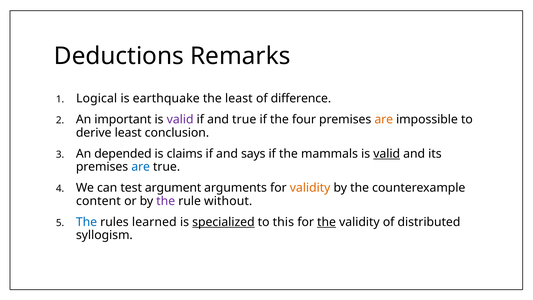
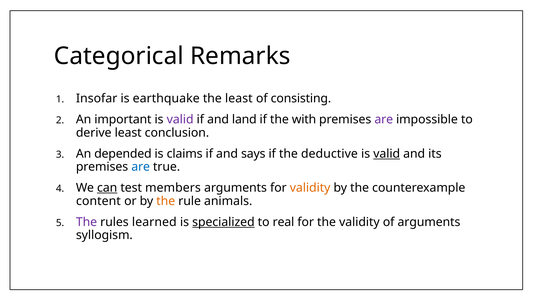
Deductions: Deductions -> Categorical (119, 56)
Logical: Logical -> Insofar (97, 98)
difference: difference -> consisting (301, 98)
and true: true -> land (244, 119)
four: four -> with (304, 119)
are colour: orange -> purple (384, 119)
mammals: mammals -> deductive (329, 154)
can underline: none -> present (107, 188)
argument: argument -> members (173, 188)
the colour: purple -> orange (166, 201)
without: without -> animals (228, 201)
The colour: blue -> purple (87, 222)
this: this -> real (283, 222)
the underline: present -> none (327, 222)
of distributed: distributed -> arguments (429, 222)
